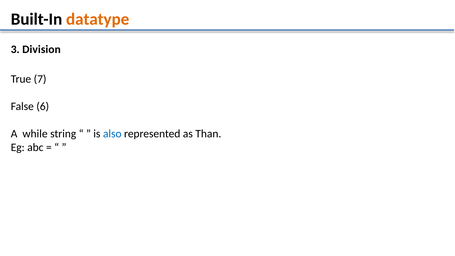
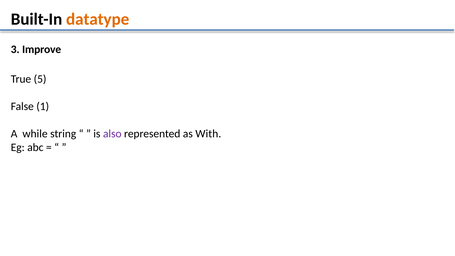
Division: Division -> Improve (42, 50)
7: 7 -> 5 (40, 79)
6: 6 -> 1 (43, 106)
also colour: blue -> purple (112, 134)
Than: Than -> With (208, 134)
